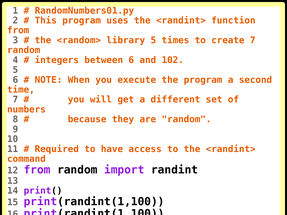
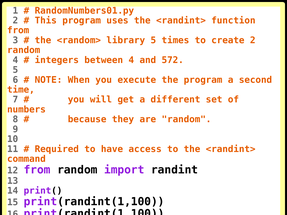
create 7: 7 -> 2 (253, 40)
between 6: 6 -> 4 (131, 60)
102: 102 -> 572 (173, 60)
